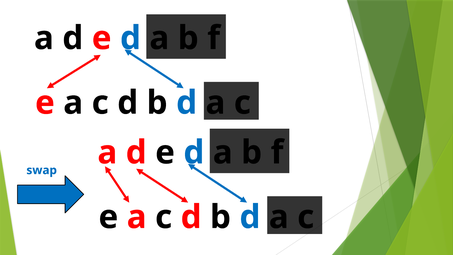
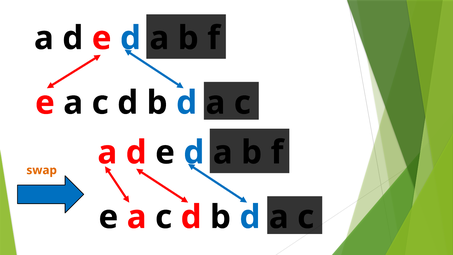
swap colour: blue -> orange (42, 170)
